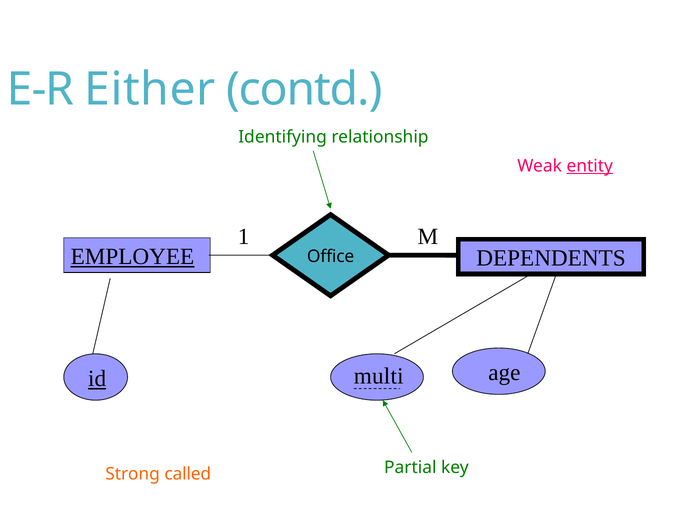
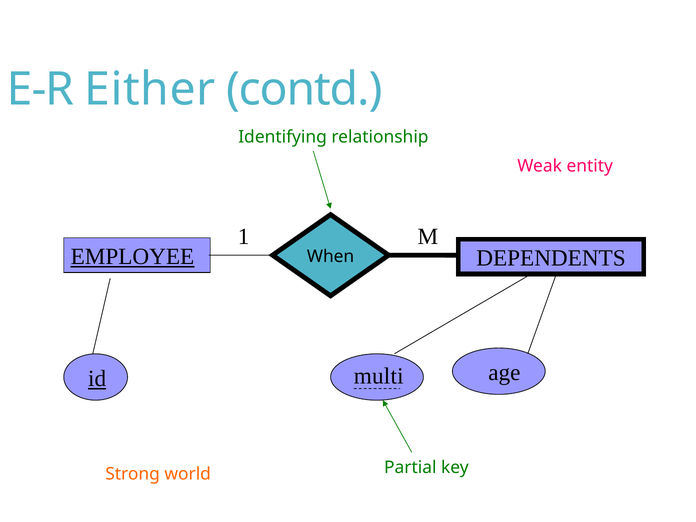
entity underline: present -> none (590, 166)
Office: Office -> When (331, 256)
called: called -> world (188, 474)
